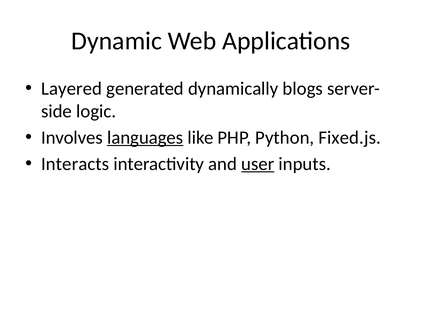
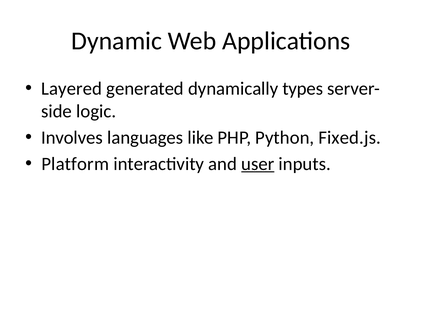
blogs: blogs -> types (303, 89)
languages underline: present -> none (145, 137)
Interacts: Interacts -> Platform (75, 164)
